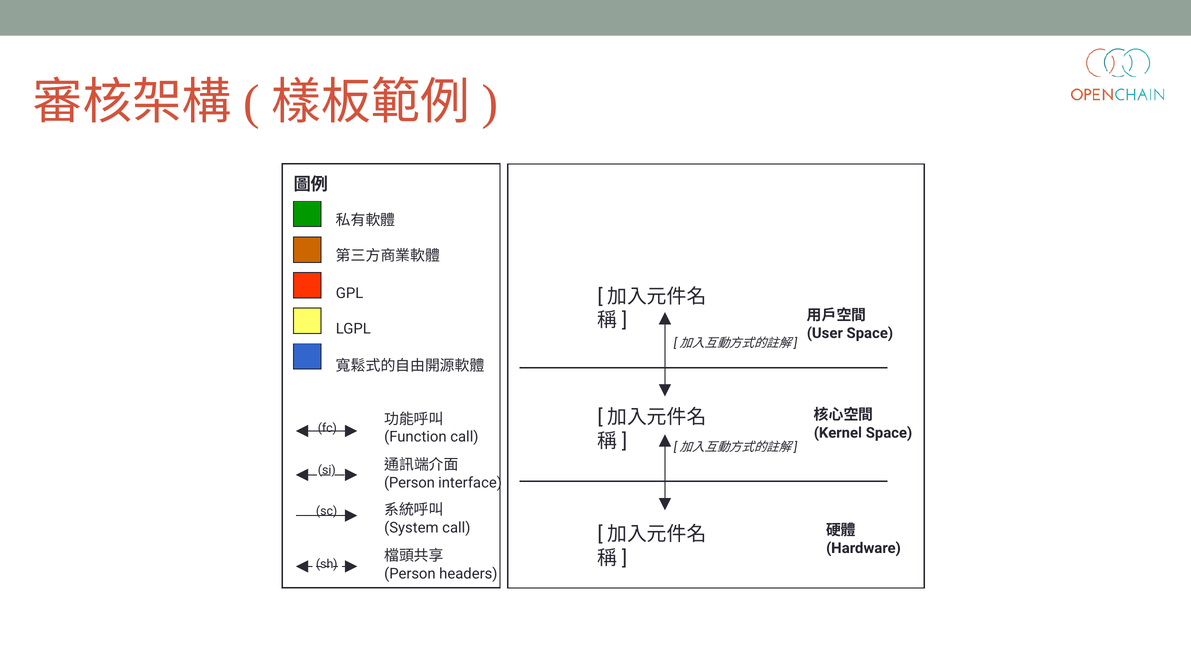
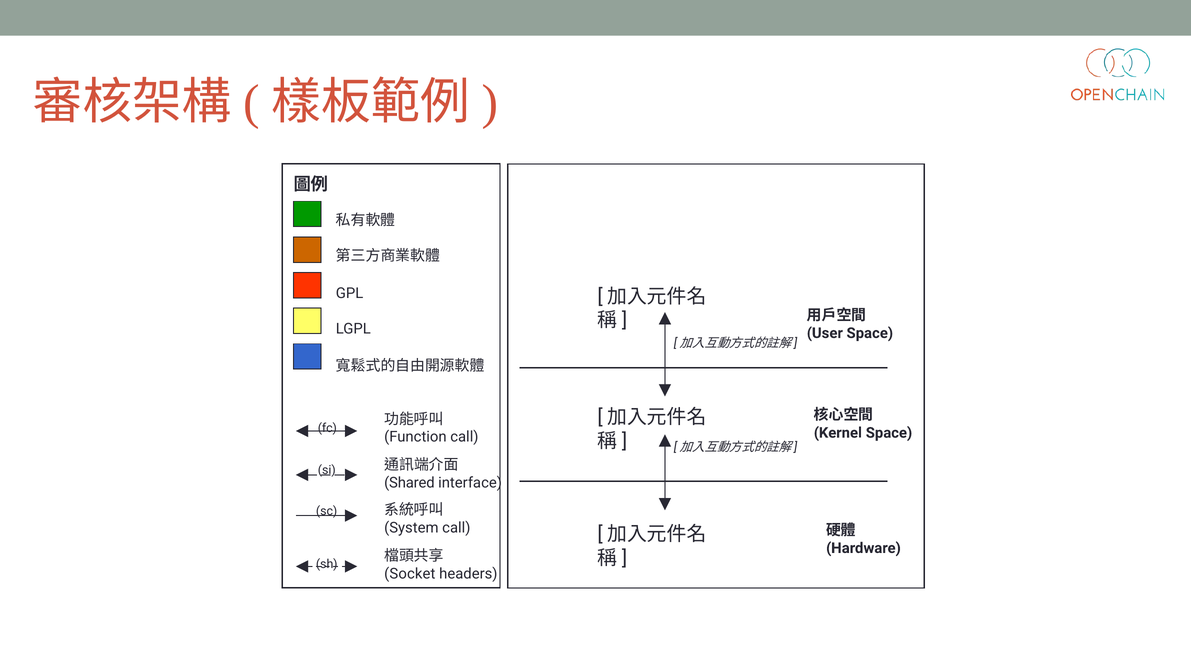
Person: Person -> Shared (409, 483)
Person: Person -> Socket (410, 574)
